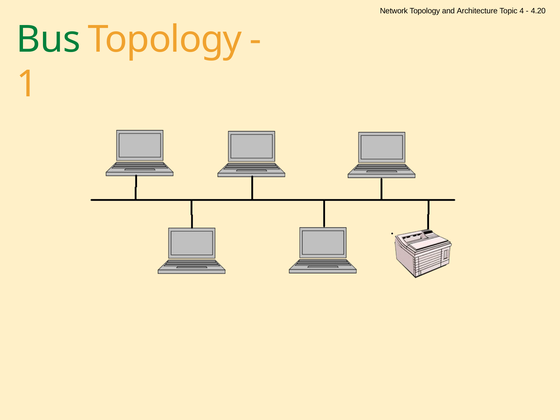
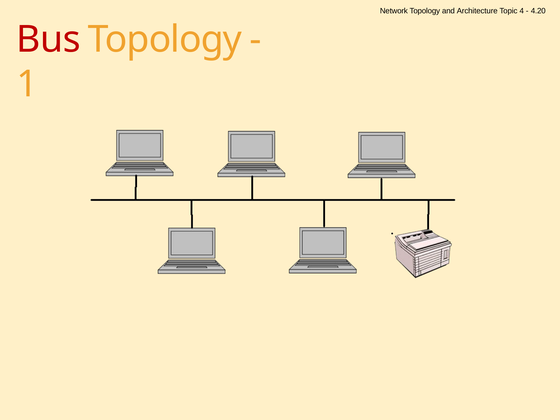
Bus colour: green -> red (48, 39)
